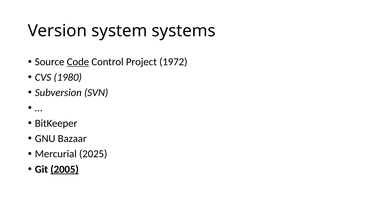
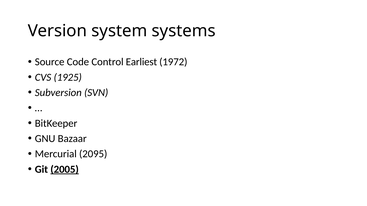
Code underline: present -> none (78, 62)
Project: Project -> Earliest (141, 62)
1980: 1980 -> 1925 (68, 77)
2025: 2025 -> 2095 (93, 154)
